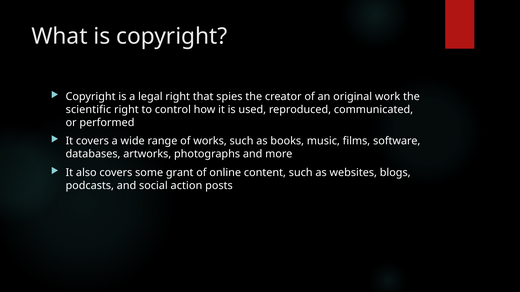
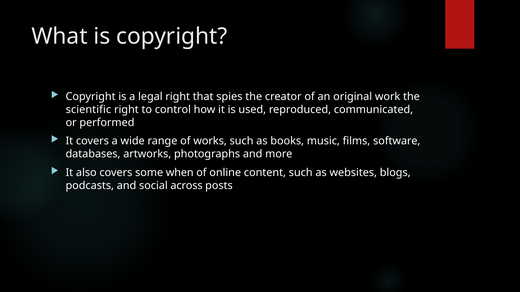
grant: grant -> when (180, 173)
action: action -> across (187, 186)
